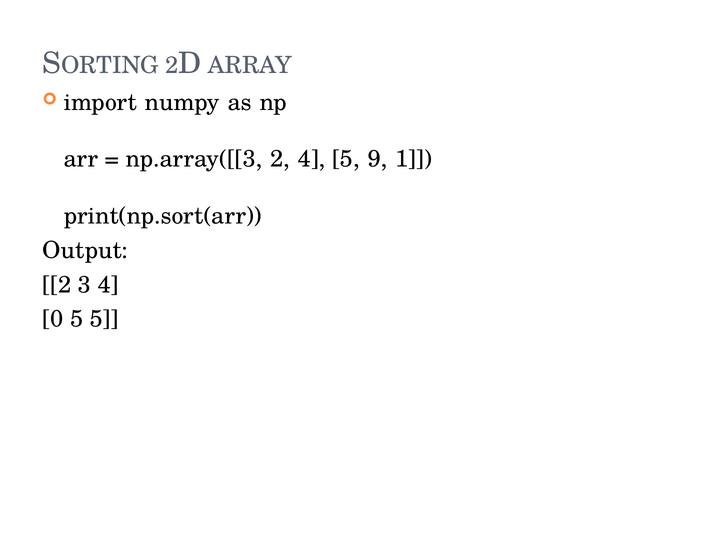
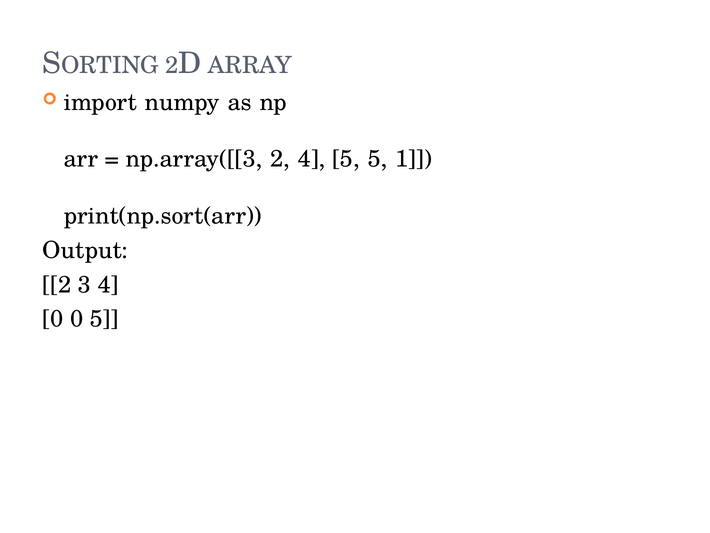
5 9: 9 -> 5 (377, 159)
0 5: 5 -> 0 (77, 319)
